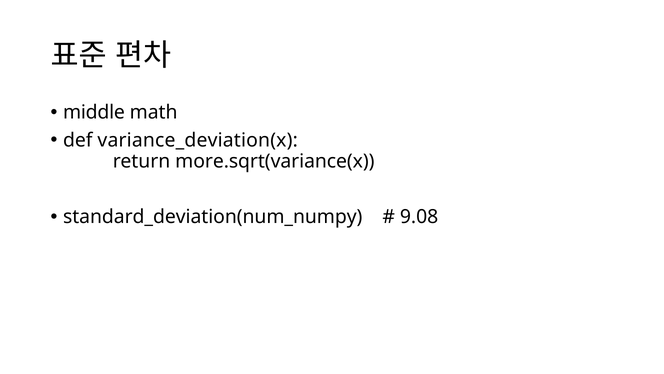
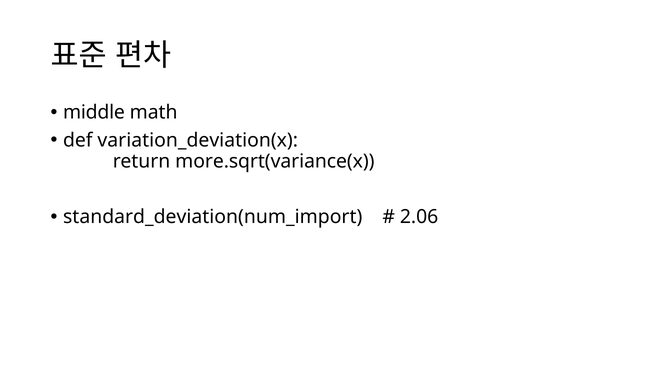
variance_deviation(x: variance_deviation(x -> variation_deviation(x (198, 140)
standard_deviation(num_numpy: standard_deviation(num_numpy -> standard_deviation(num_import (213, 217)
9.08: 9.08 -> 2.06 (419, 217)
